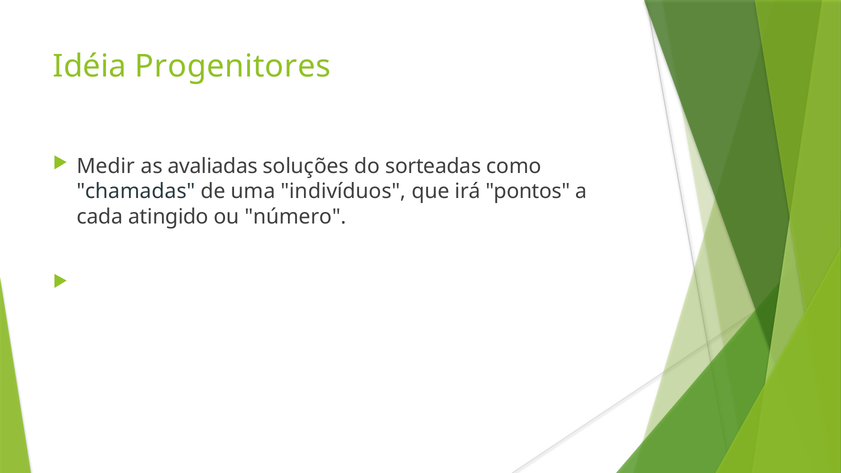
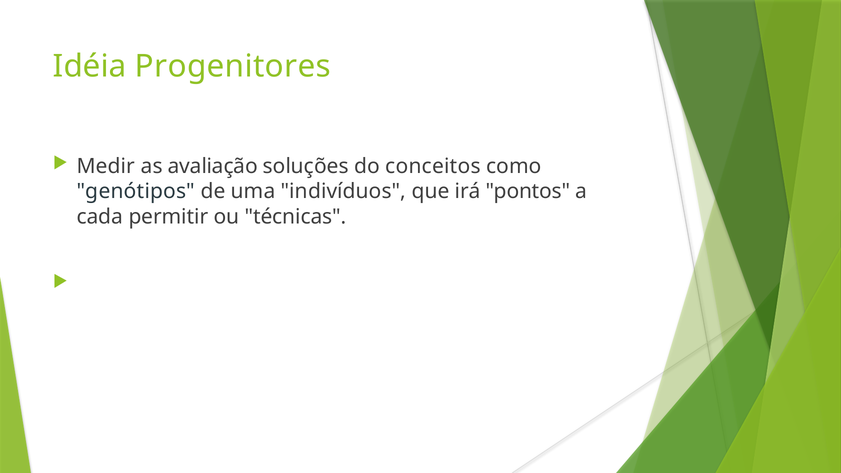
avaliadas: avaliadas -> avaliação (213, 166)
sorteadas: sorteadas -> conceitos (433, 166)
chamadas: chamadas -> genótipos (136, 191)
atingido: atingido -> permitir (168, 217)
número: número -> técnicas (296, 217)
